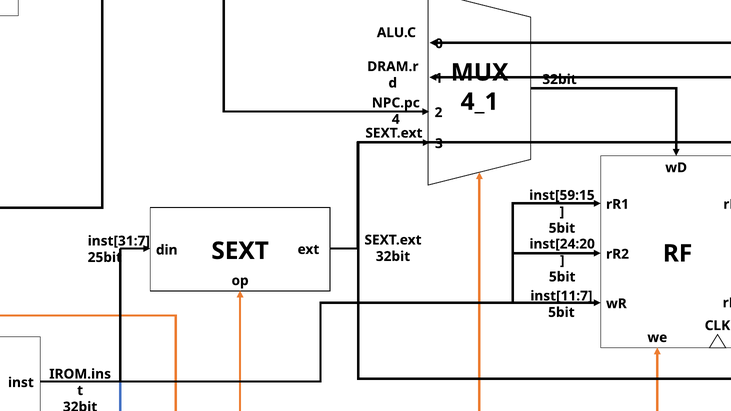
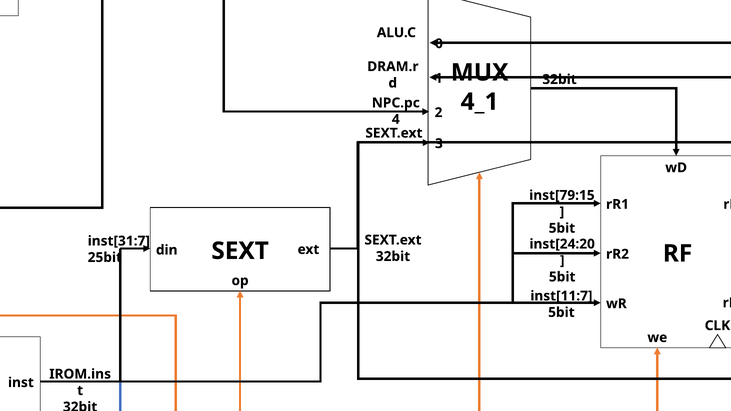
inst[59:15: inst[59:15 -> inst[79:15 (562, 195)
